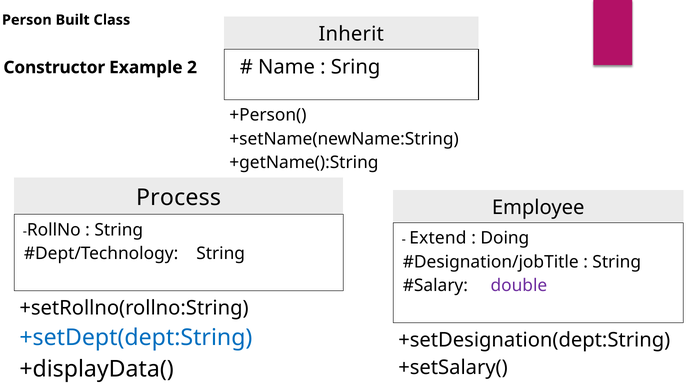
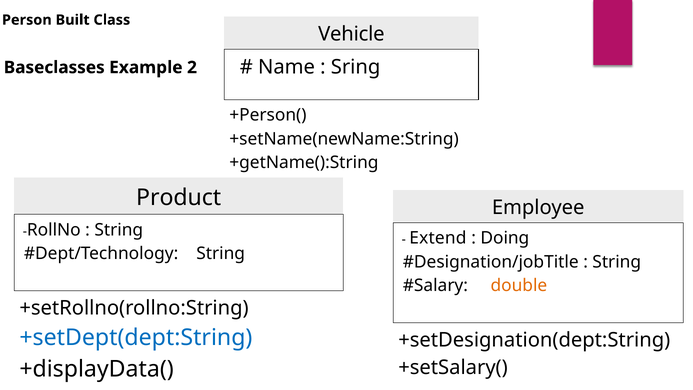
Inherit: Inherit -> Vehicle (351, 34)
Constructor: Constructor -> Baseclasses (54, 67)
Process: Process -> Product (179, 197)
double colour: purple -> orange (519, 285)
